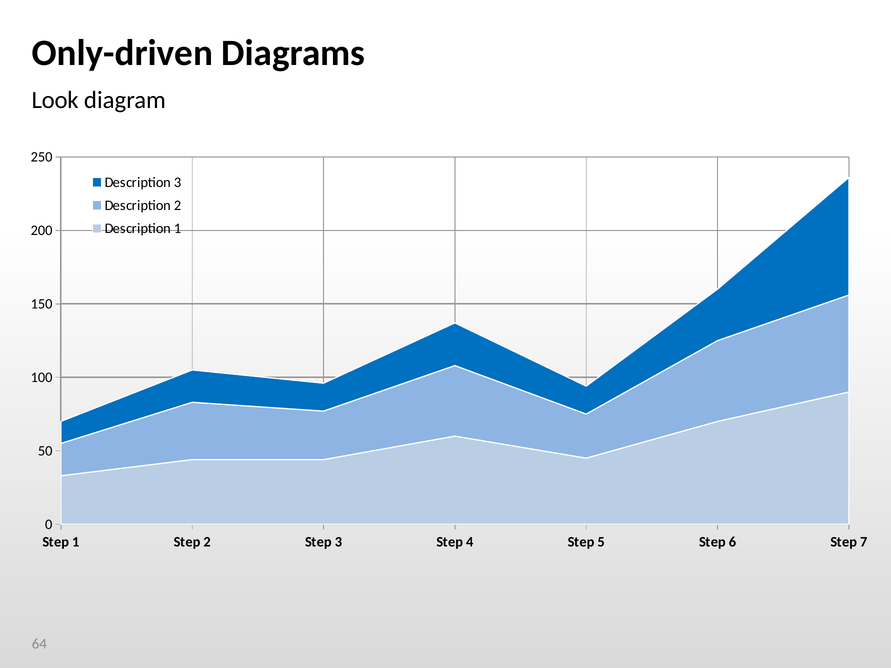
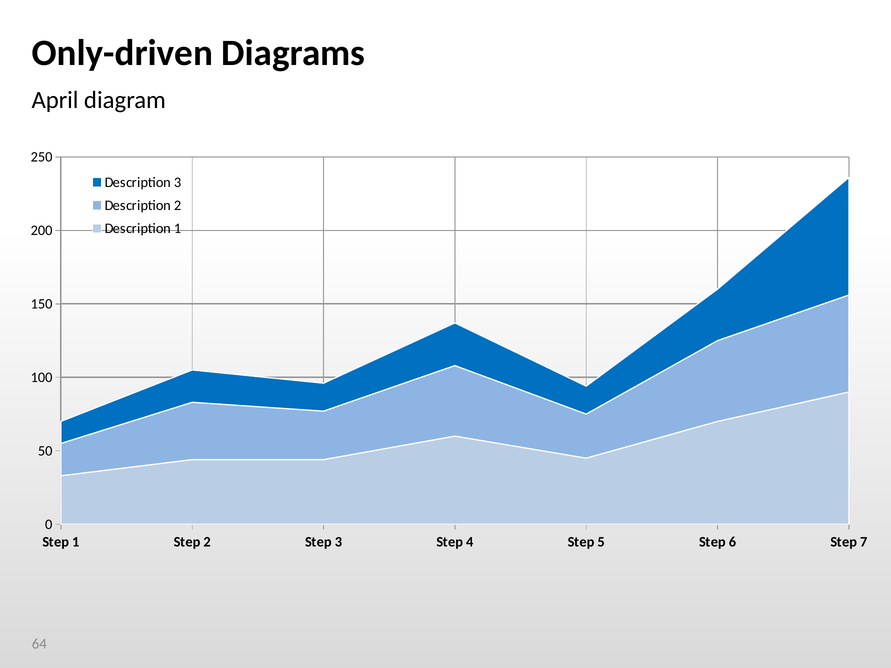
Look: Look -> April (55, 100)
